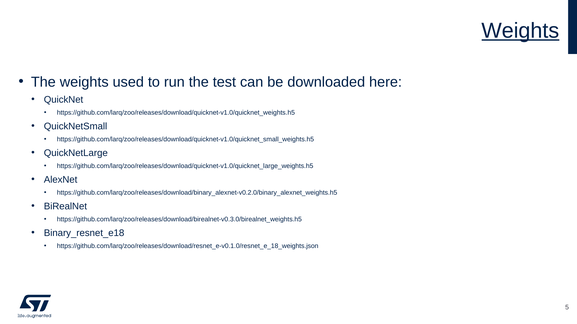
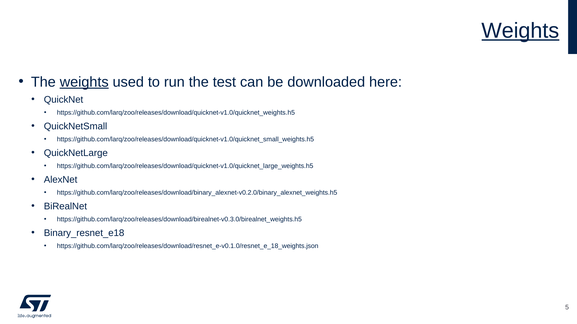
weights underline: none -> present (84, 82)
